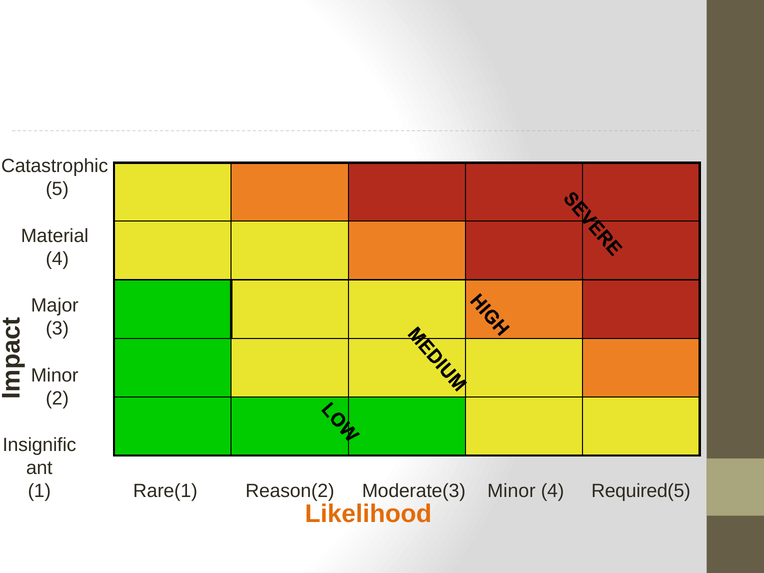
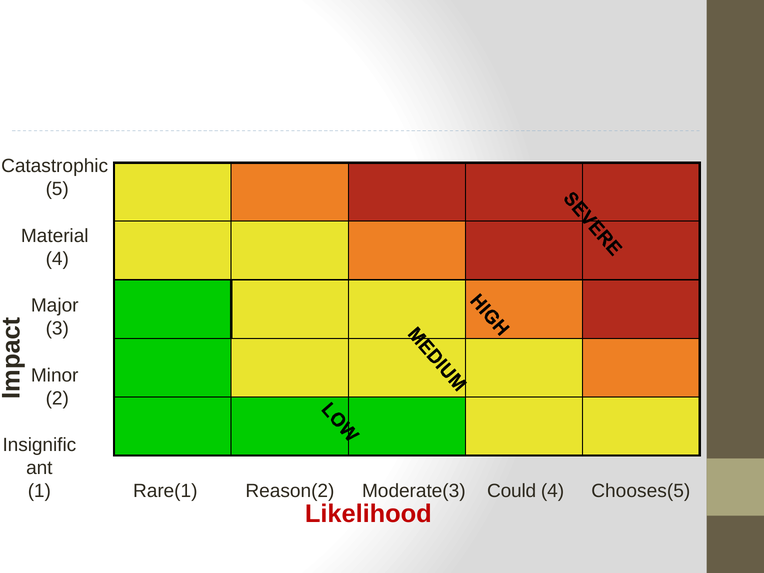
Moderate(3 Minor: Minor -> Could (512, 491)
Required(5: Required(5 -> Chooses(5 (641, 491)
Likelihood colour: orange -> red (368, 514)
